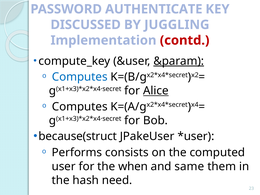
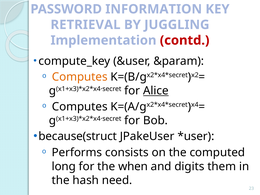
AUTHENTICATE: AUTHENTICATE -> INFORMATION (154, 9)
DISCUSSED: DISCUSSED -> RETRIEVAL (86, 25)
&param underline: present -> none (179, 61)
Computes colour: blue -> orange (80, 77)
user: user -> long (64, 166)
same: same -> digits (189, 166)
